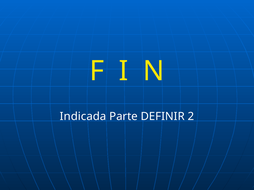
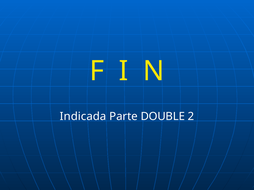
DEFINIR: DEFINIR -> DOUBLE (163, 117)
